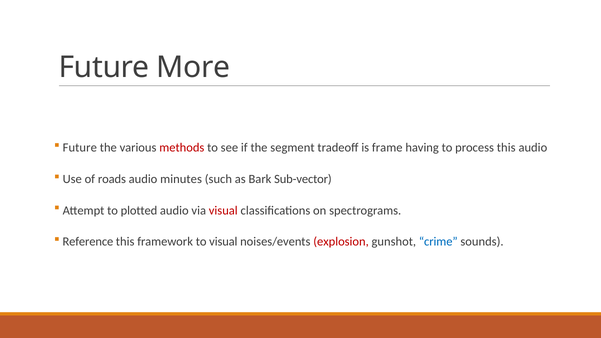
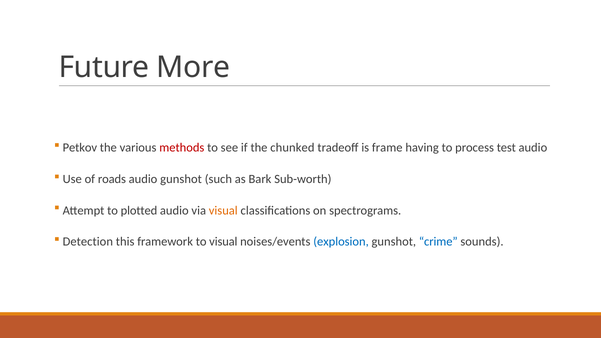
Future: Future -> Petkov (80, 148)
segment: segment -> chunked (292, 148)
process this: this -> test (506, 148)
audio minutes: minutes -> gunshot (181, 179)
Sub-vector: Sub-vector -> Sub-worth (303, 179)
visual colour: red -> orange (223, 210)
Reference: Reference -> Detection (88, 242)
explosion colour: red -> blue (341, 242)
